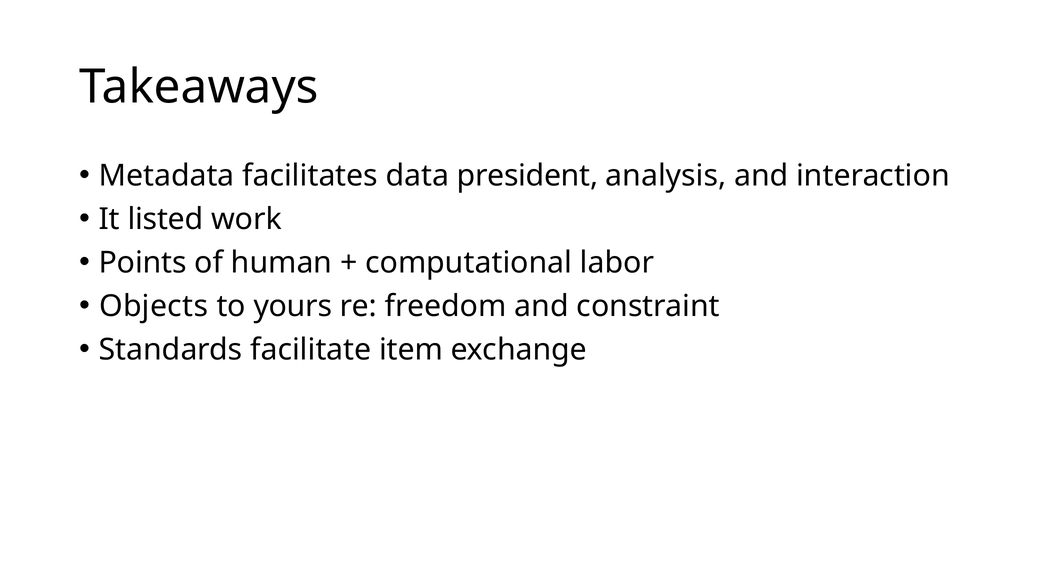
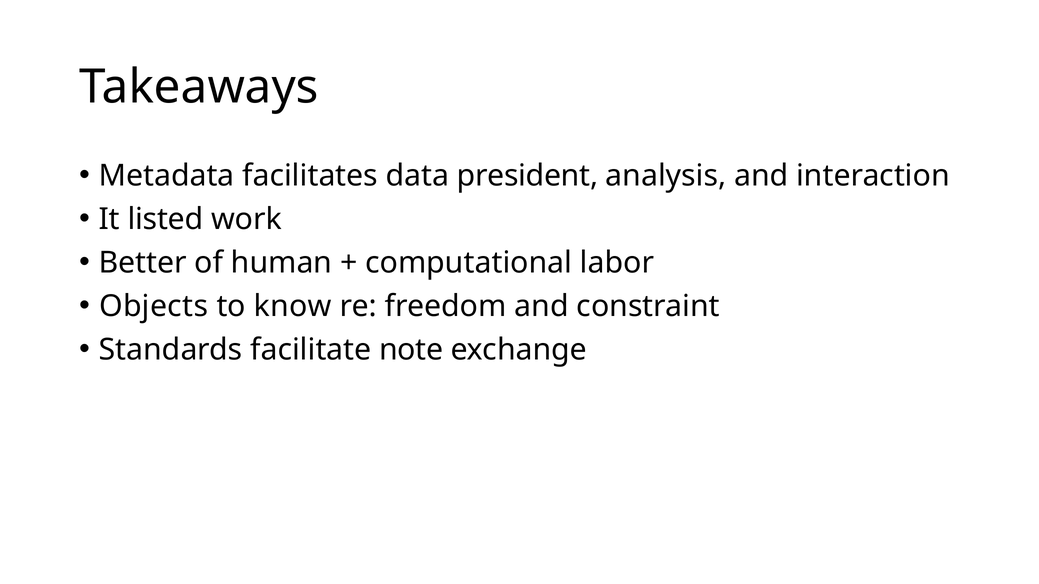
Points: Points -> Better (143, 263)
yours: yours -> know (293, 306)
item: item -> note (411, 350)
